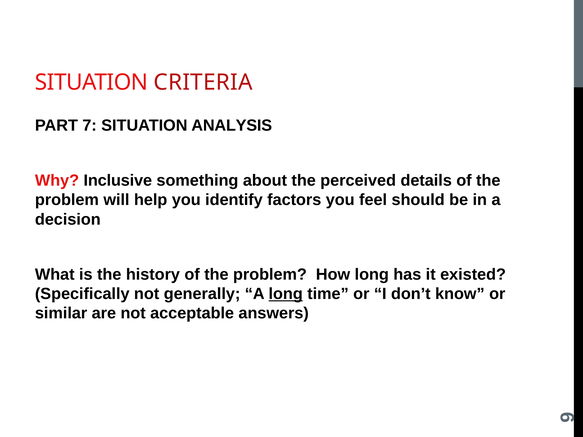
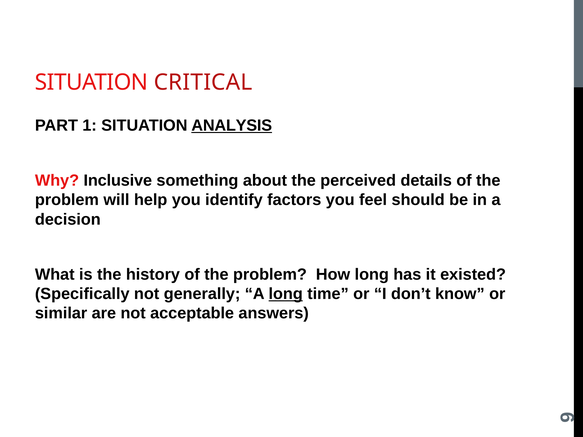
CRITERIA: CRITERIA -> CRITICAL (203, 82)
7: 7 -> 1 (90, 126)
ANALYSIS underline: none -> present (232, 126)
